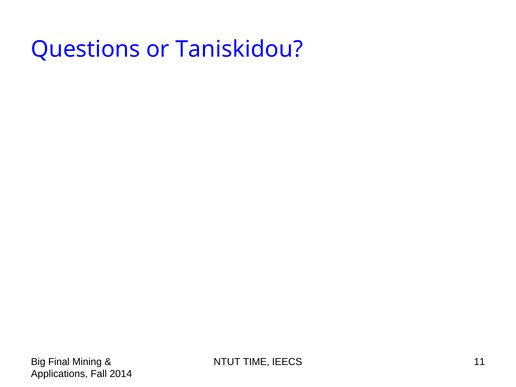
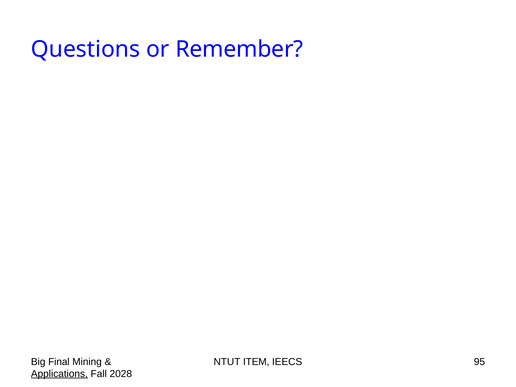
Taniskidou: Taniskidou -> Remember (239, 49)
TIME: TIME -> ITEM (256, 362)
11: 11 -> 95 (479, 362)
Applications underline: none -> present (59, 374)
2014: 2014 -> 2028 (121, 374)
